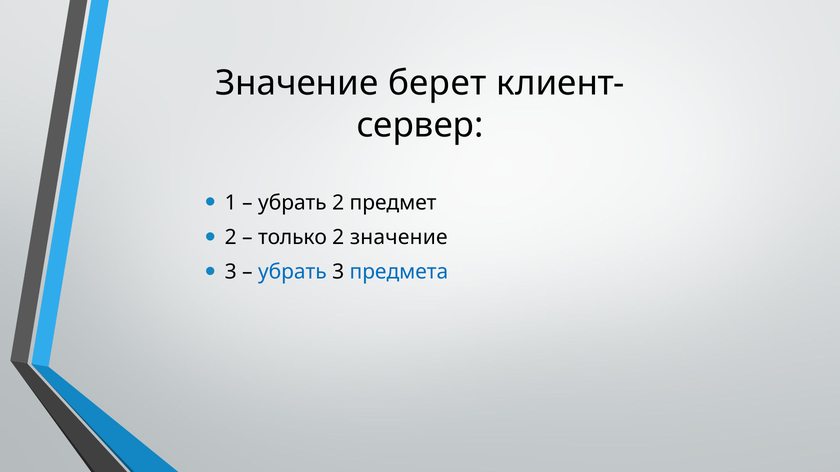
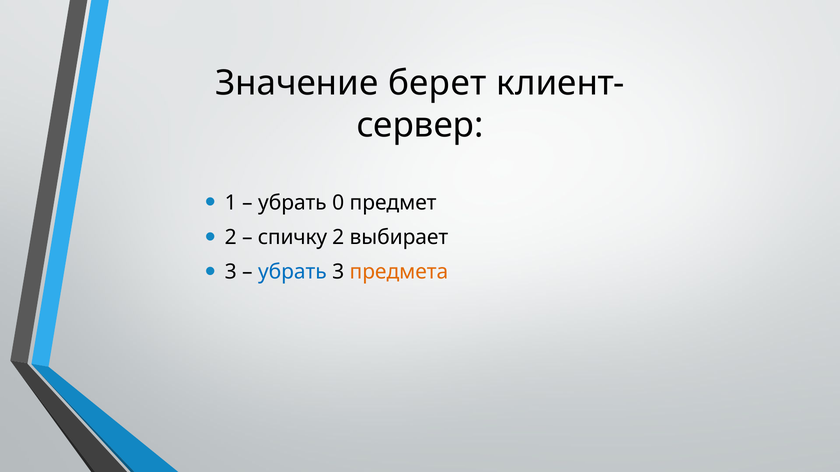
убрать 2: 2 -> 0 (338, 203)
только: только -> спичку (292, 238)
2 значение: значение -> выбирает (399, 238)
предмета colour: blue -> orange (399, 272)
